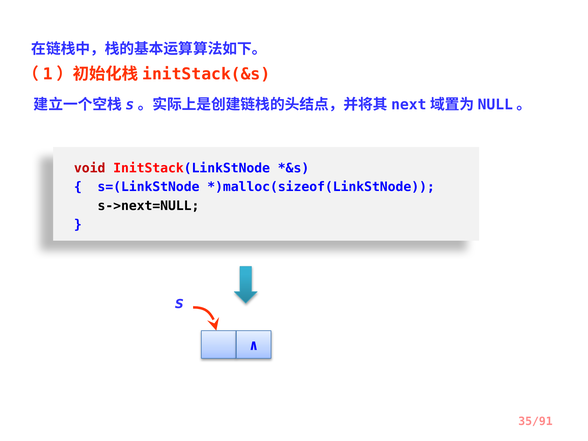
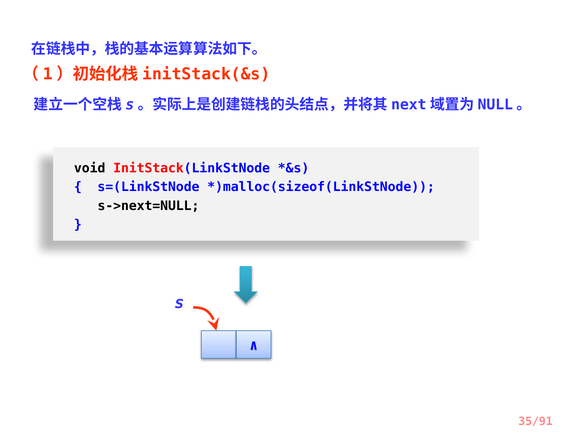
void colour: red -> black (90, 168)
